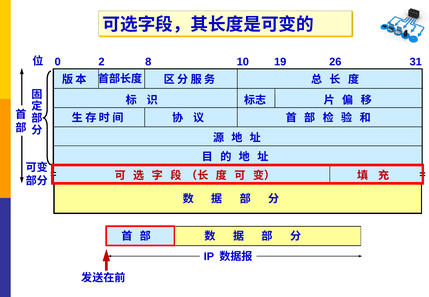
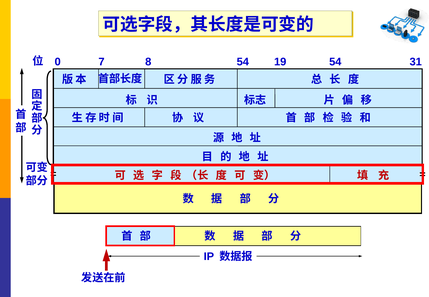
2: 2 -> 7 (102, 62)
8 10: 10 -> 54 (243, 62)
19 26: 26 -> 54 (335, 62)
